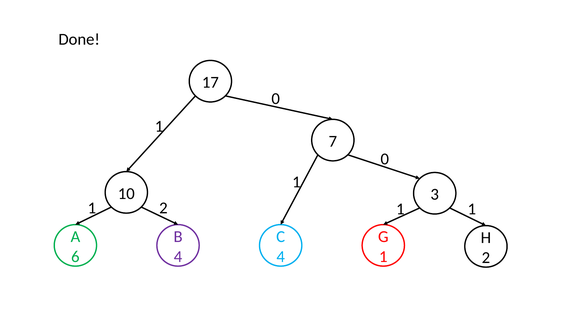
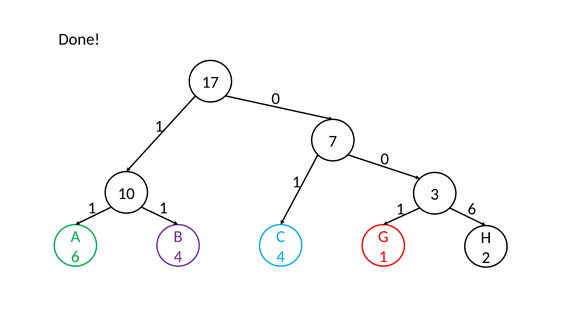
1 2: 2 -> 1 (163, 208)
1 1: 1 -> 6 (472, 209)
